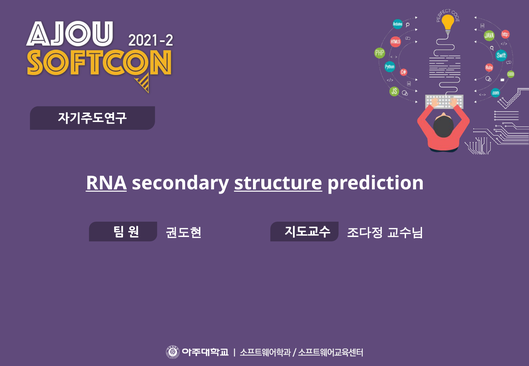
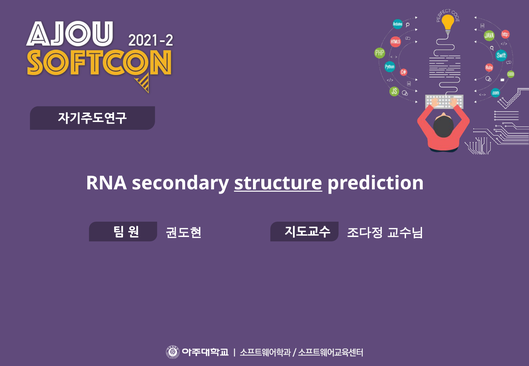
RNA underline: present -> none (106, 183)
